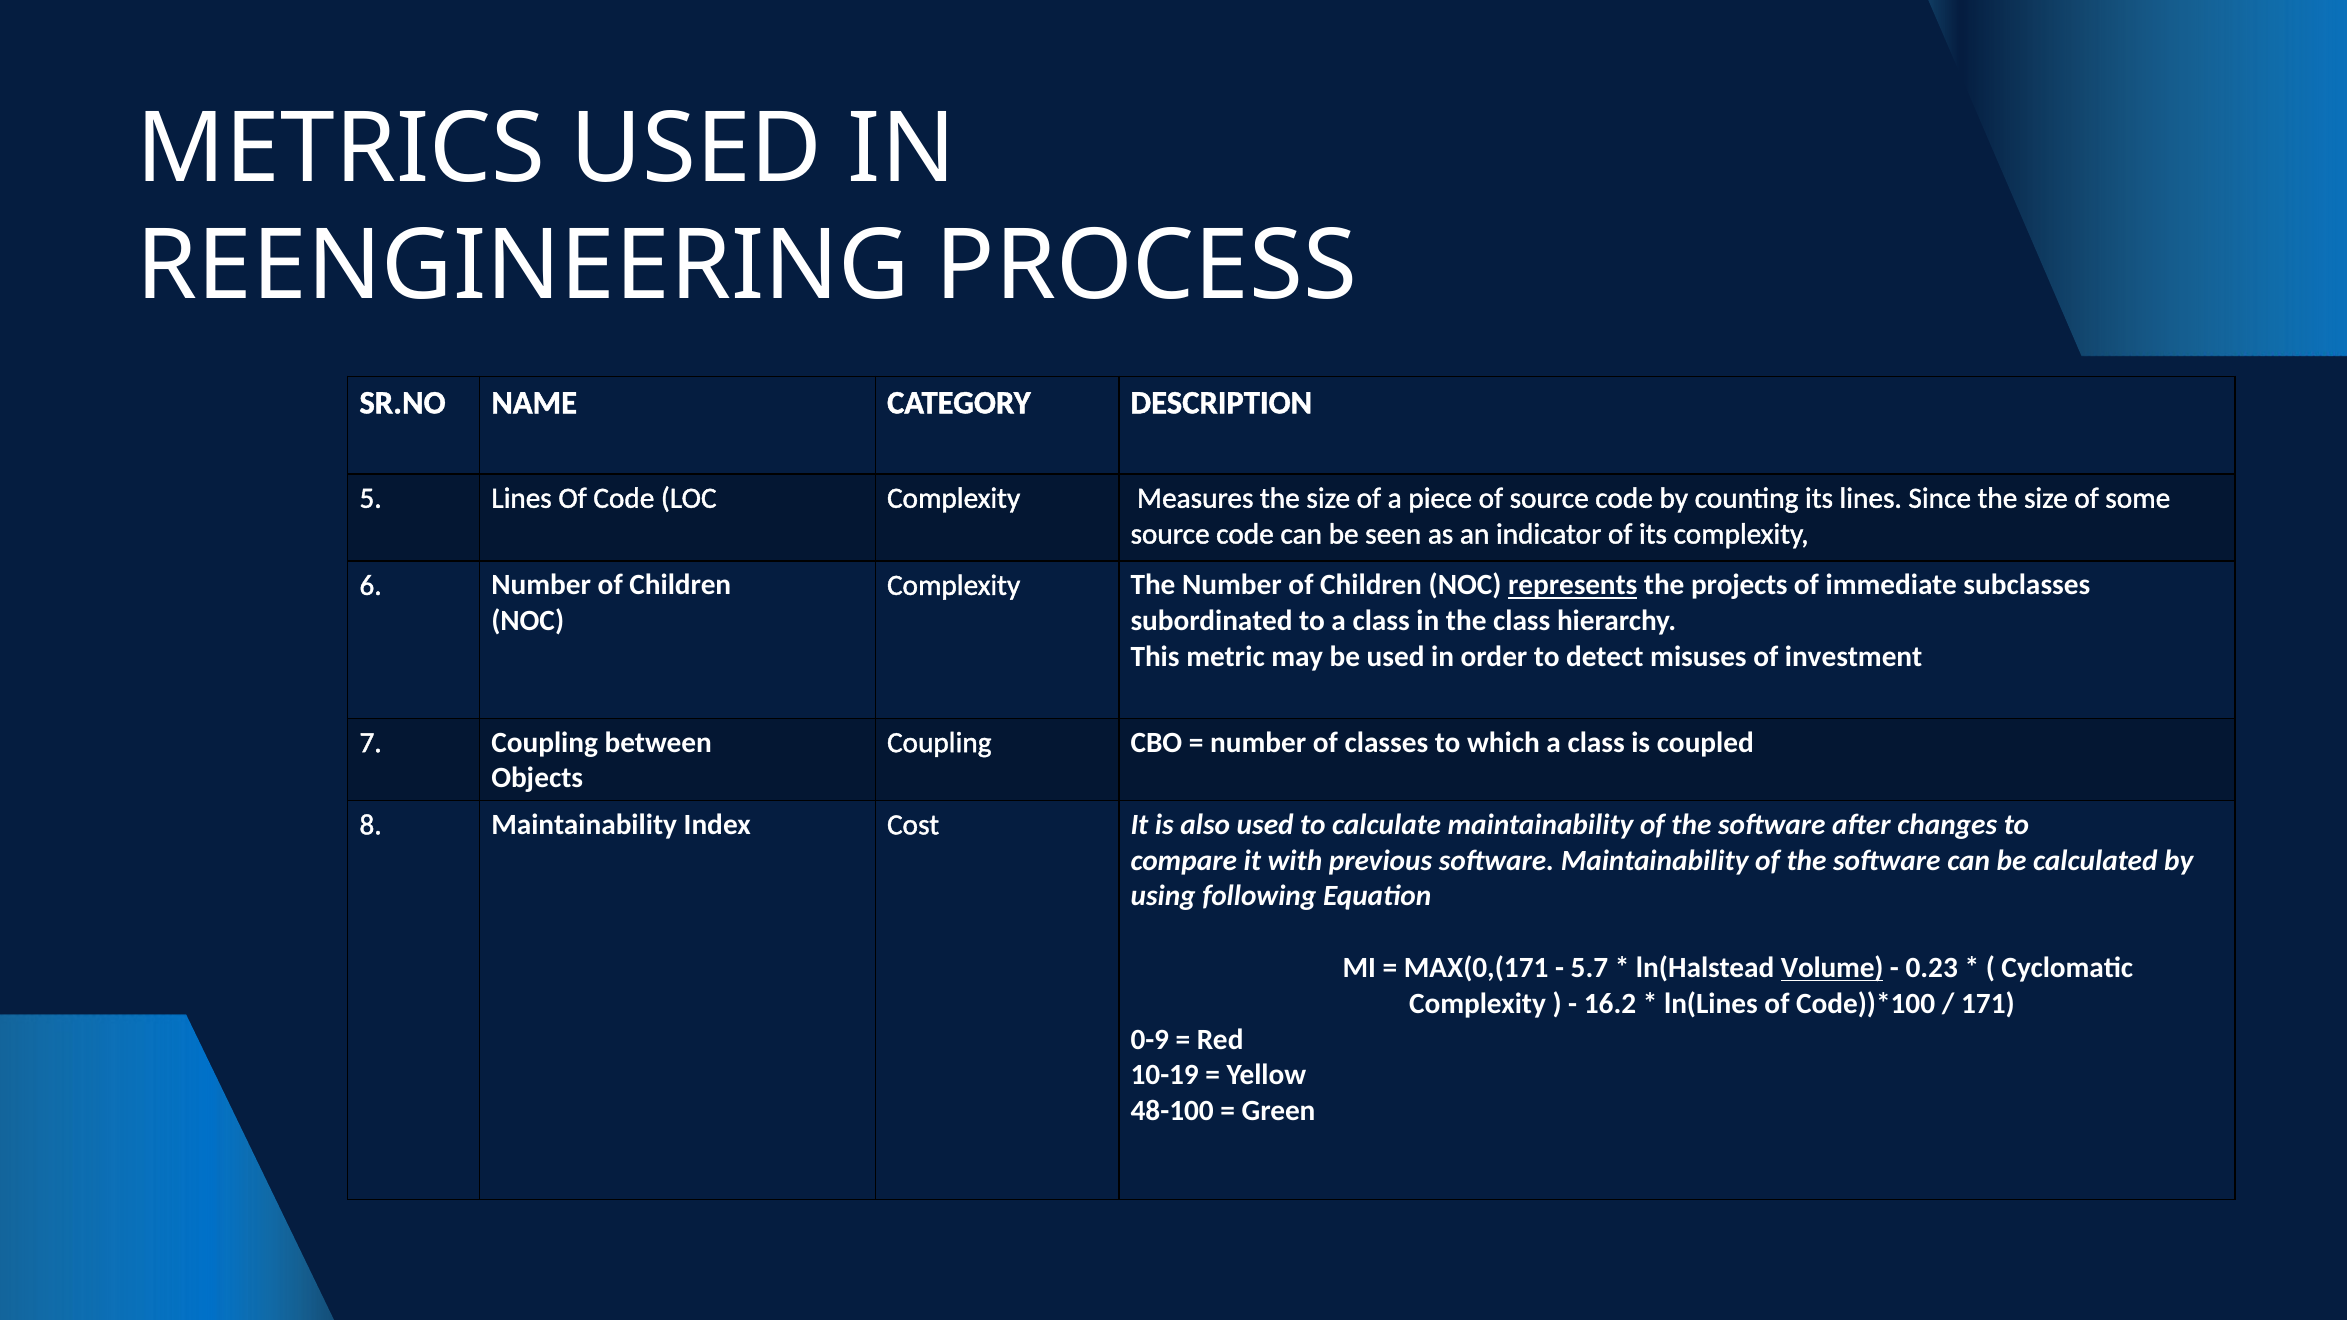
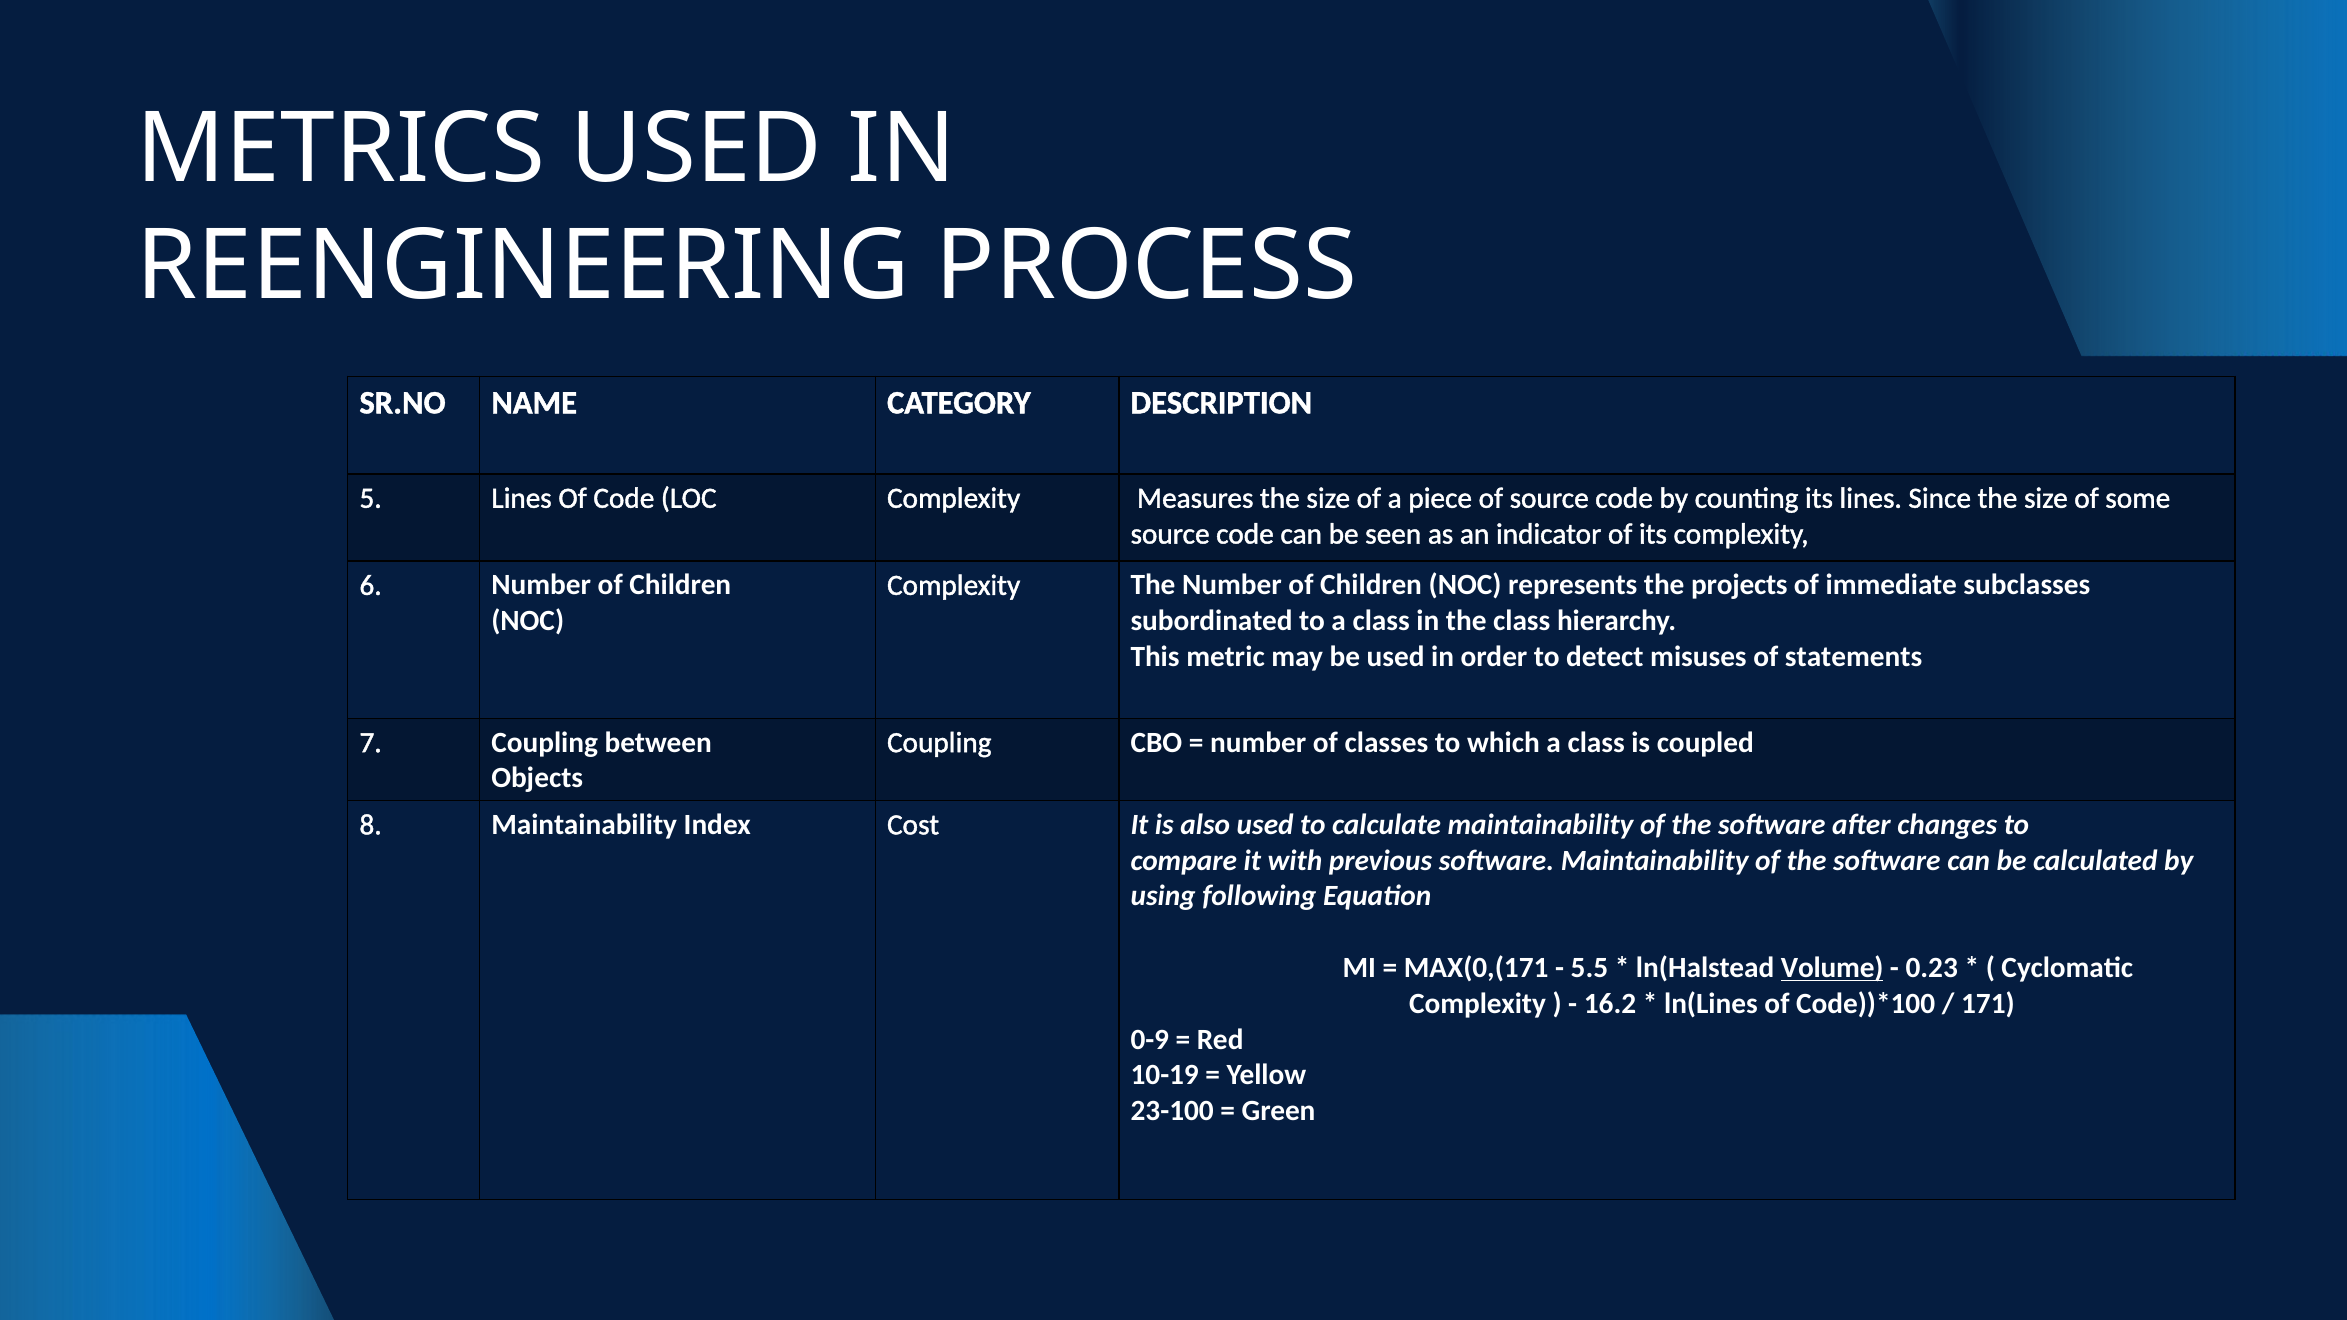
represents underline: present -> none (1573, 585)
investment: investment -> statements (1854, 657)
5.7: 5.7 -> 5.5 (1589, 968)
48-100: 48-100 -> 23-100 (1172, 1111)
